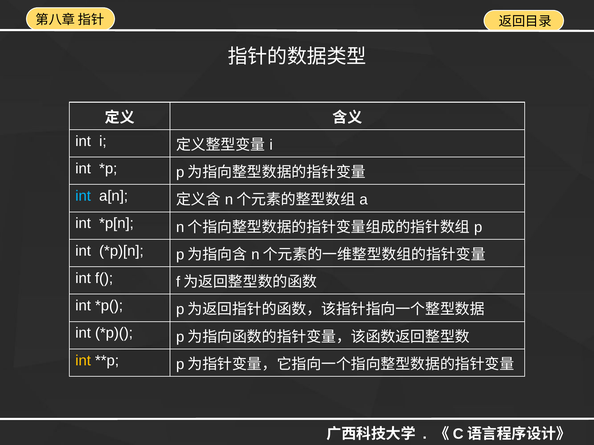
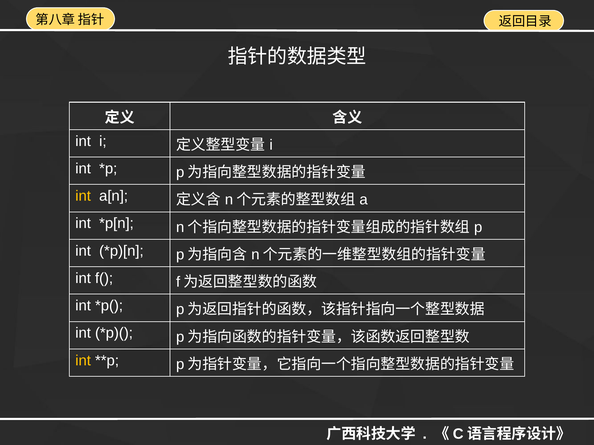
int colour: light blue -> yellow (83, 196)
